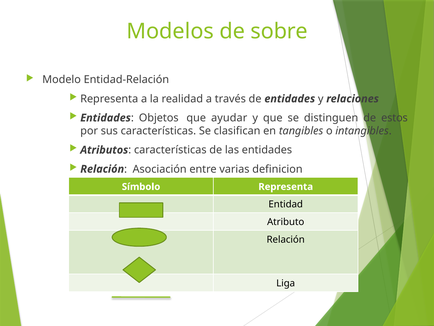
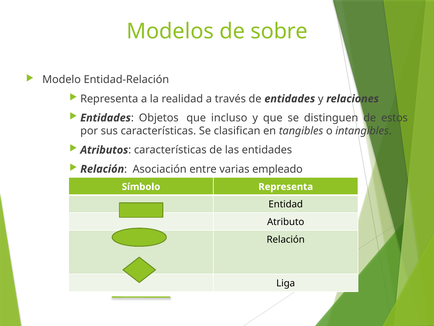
ayudar: ayudar -> incluso (229, 118)
definicion: definicion -> empleado (278, 169)
